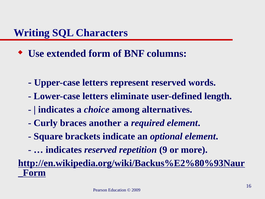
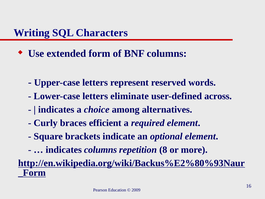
length: length -> across (218, 96)
another: another -> efficient (105, 123)
indicates reserved: reserved -> columns (100, 150)
9: 9 -> 8 (163, 150)
